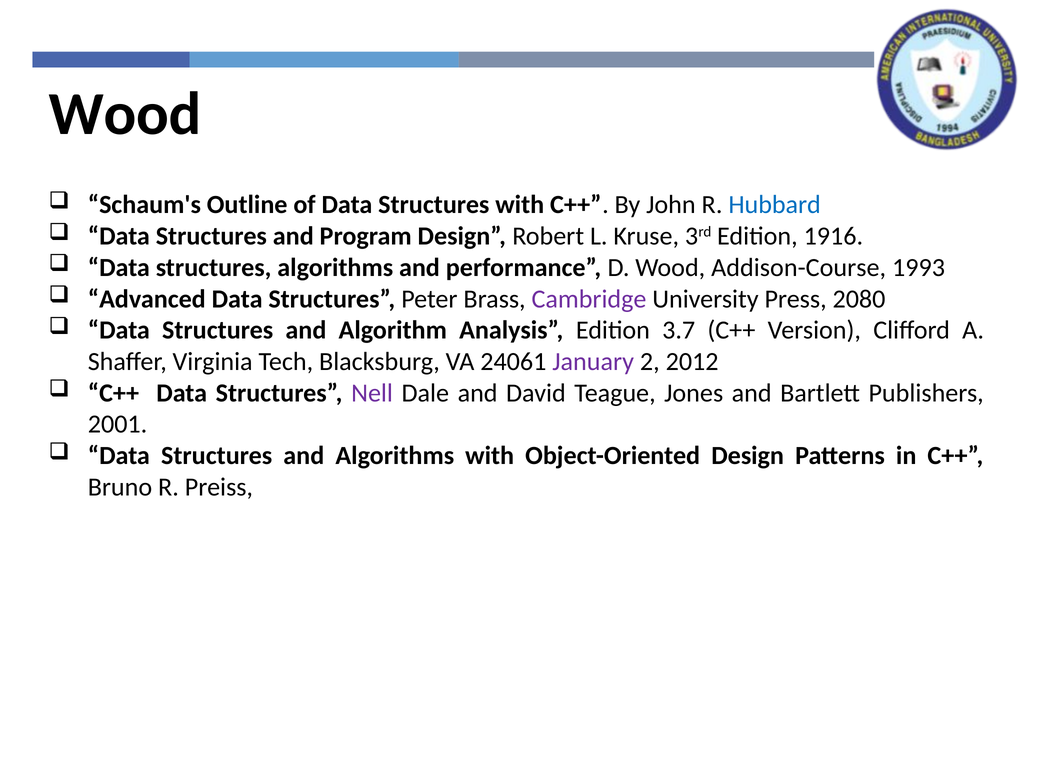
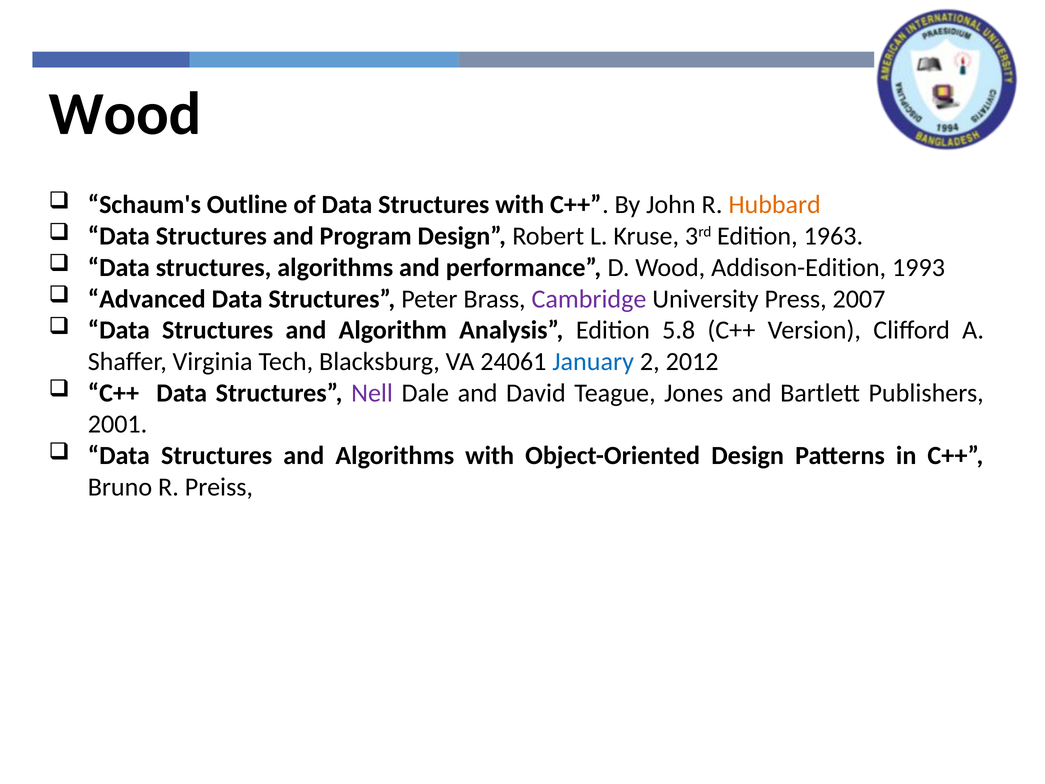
Hubbard colour: blue -> orange (775, 205)
1916: 1916 -> 1963 (833, 236)
Addison-Course: Addison-Course -> Addison-Edition (799, 267)
2080: 2080 -> 2007 (859, 299)
3.7: 3.7 -> 5.8 (679, 330)
January colour: purple -> blue (593, 362)
